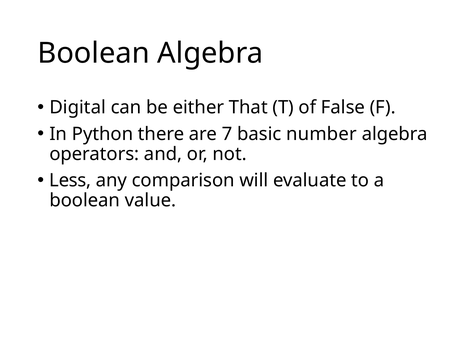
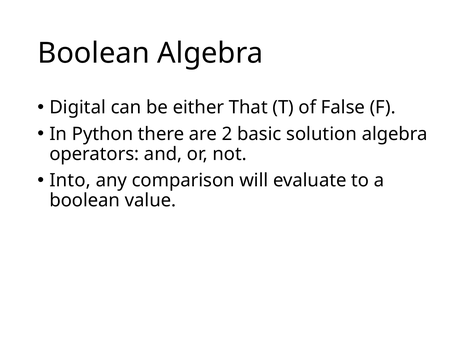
7: 7 -> 2 (227, 134)
number: number -> solution (322, 134)
Less: Less -> Into (70, 181)
